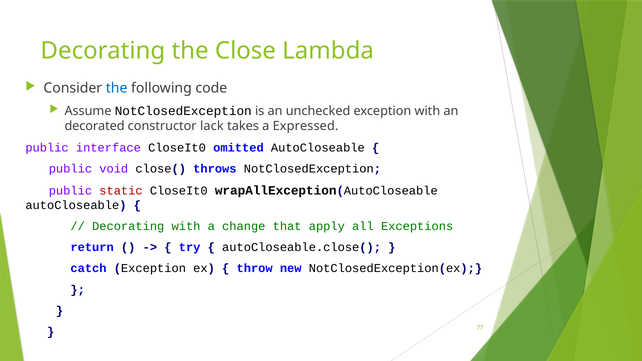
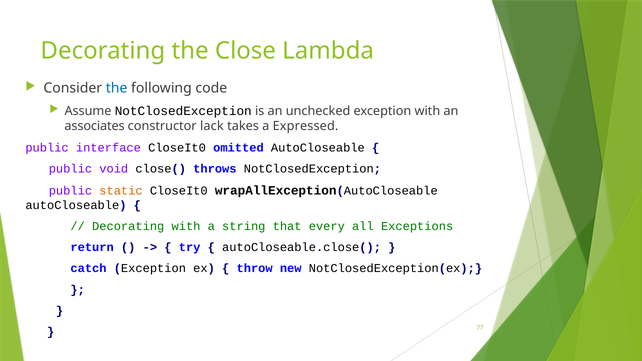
decorated: decorated -> associates (95, 126)
static colour: red -> orange (121, 191)
change: change -> string (244, 226)
apply: apply -> every (327, 226)
